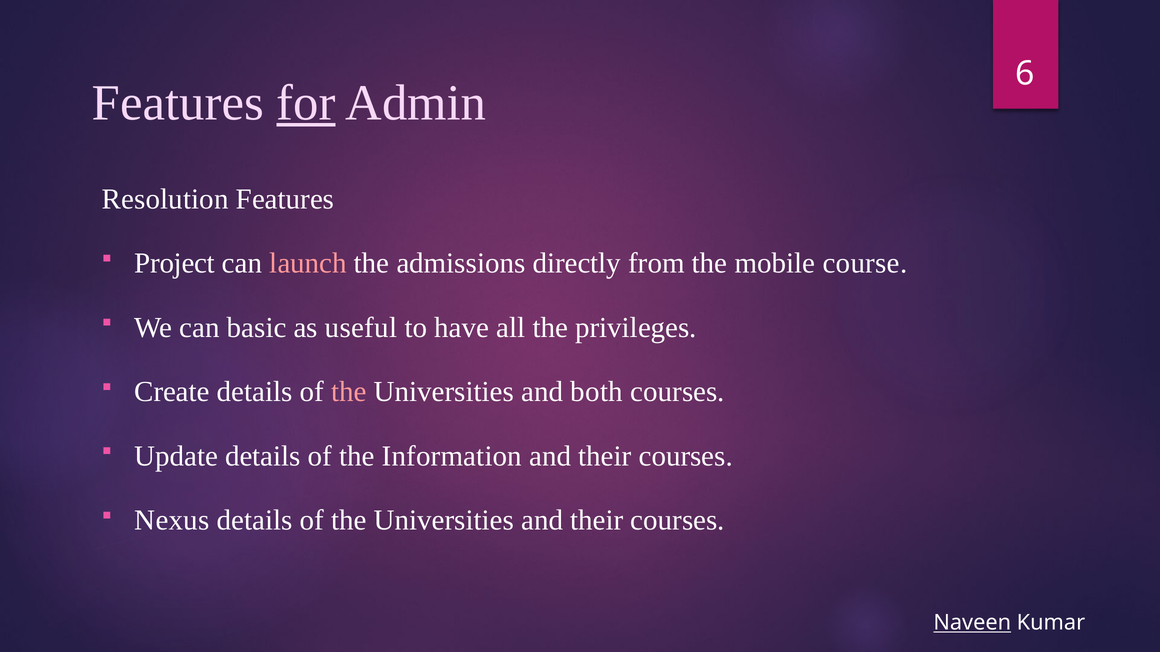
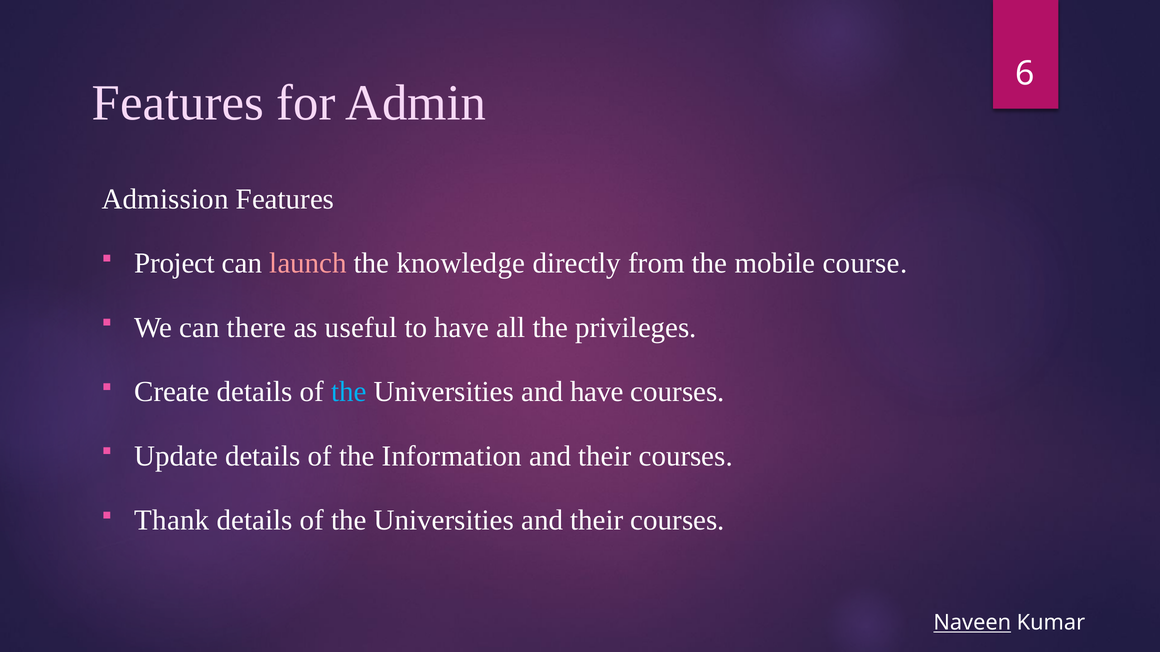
for underline: present -> none (306, 103)
Resolution: Resolution -> Admission (165, 199)
admissions: admissions -> knowledge (461, 263)
basic: basic -> there (256, 328)
the colour: pink -> light blue (349, 392)
and both: both -> have (597, 392)
Nexus: Nexus -> Thank (172, 521)
